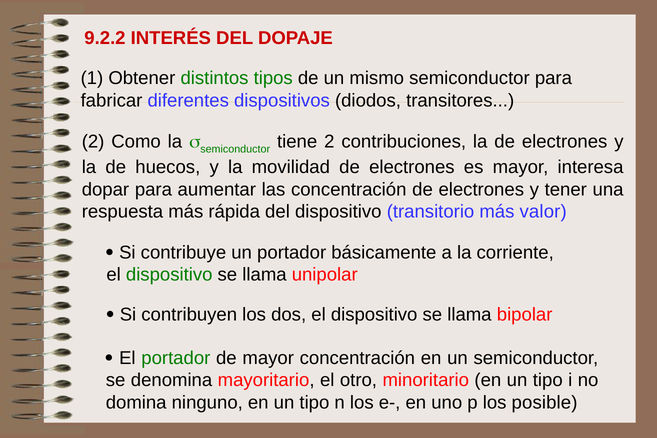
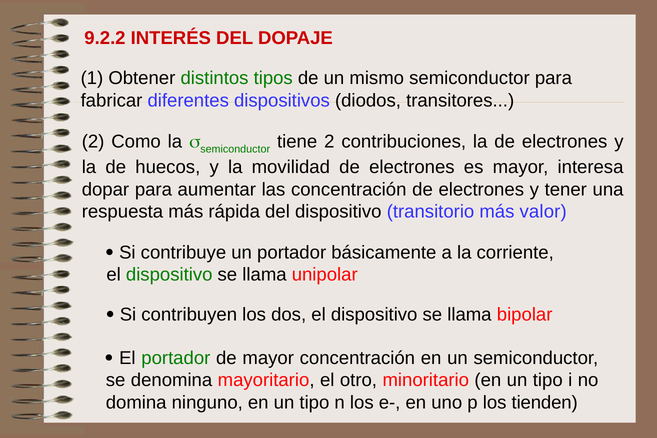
posible: posible -> tienden (545, 402)
